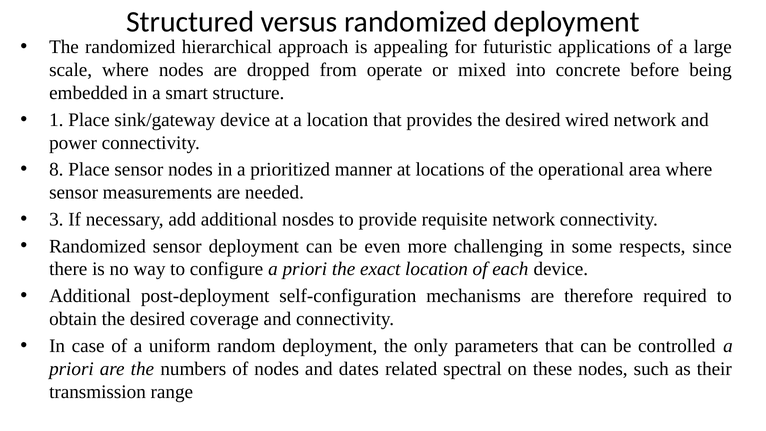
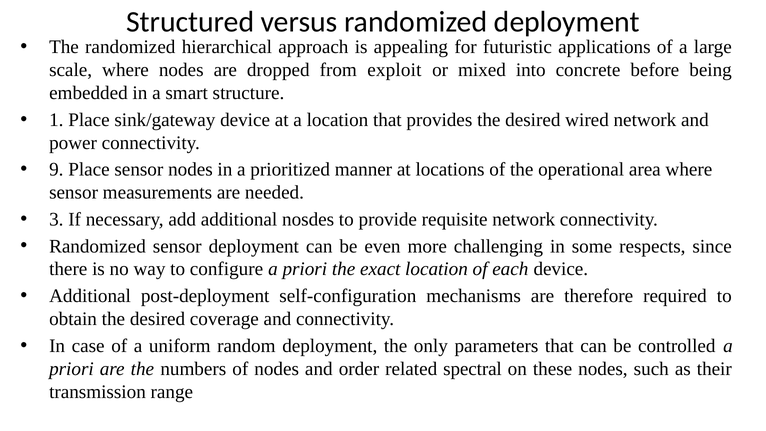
operate: operate -> exploit (394, 70)
8: 8 -> 9 (56, 170)
dates: dates -> order (359, 369)
